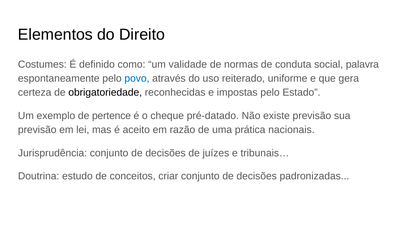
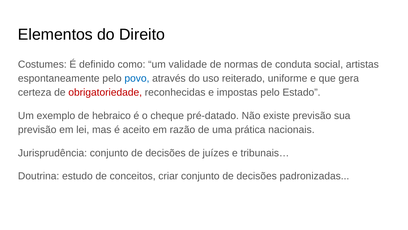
palavra: palavra -> artistas (362, 64)
obrigatoriedade colour: black -> red (105, 92)
pertence: pertence -> hebraico (111, 115)
